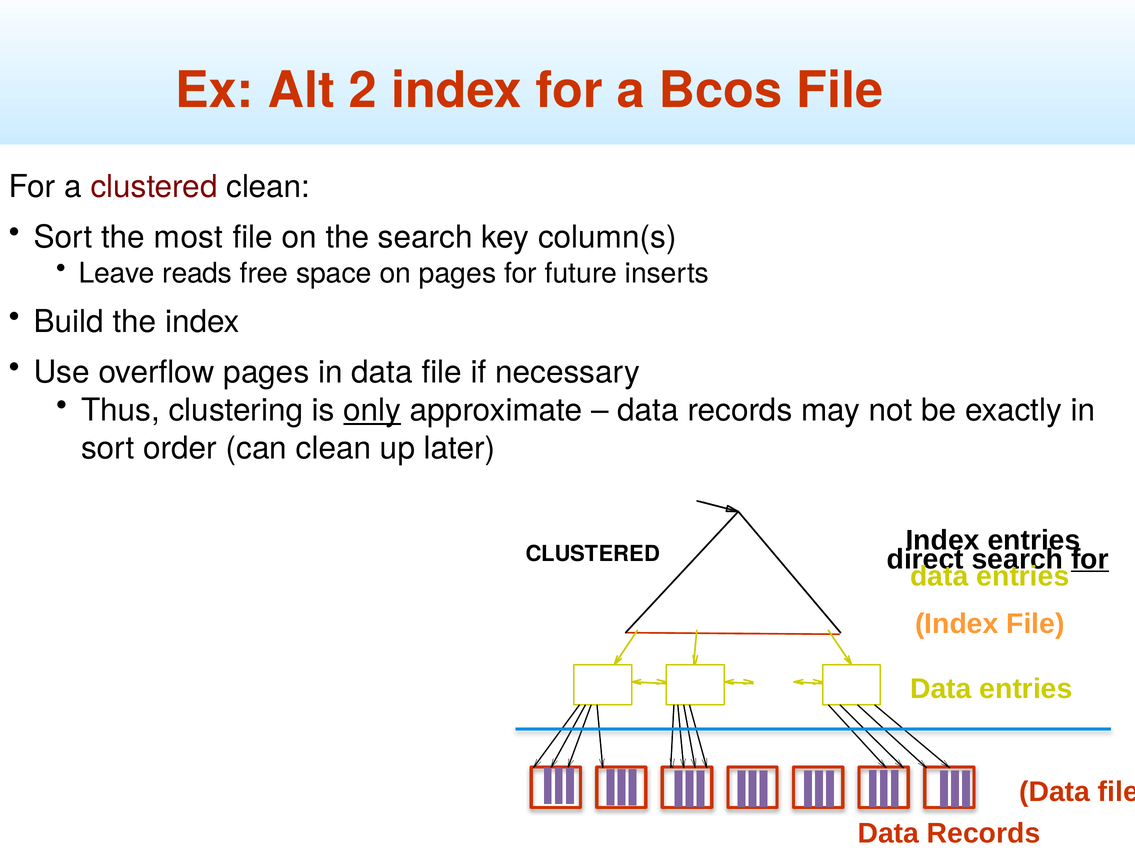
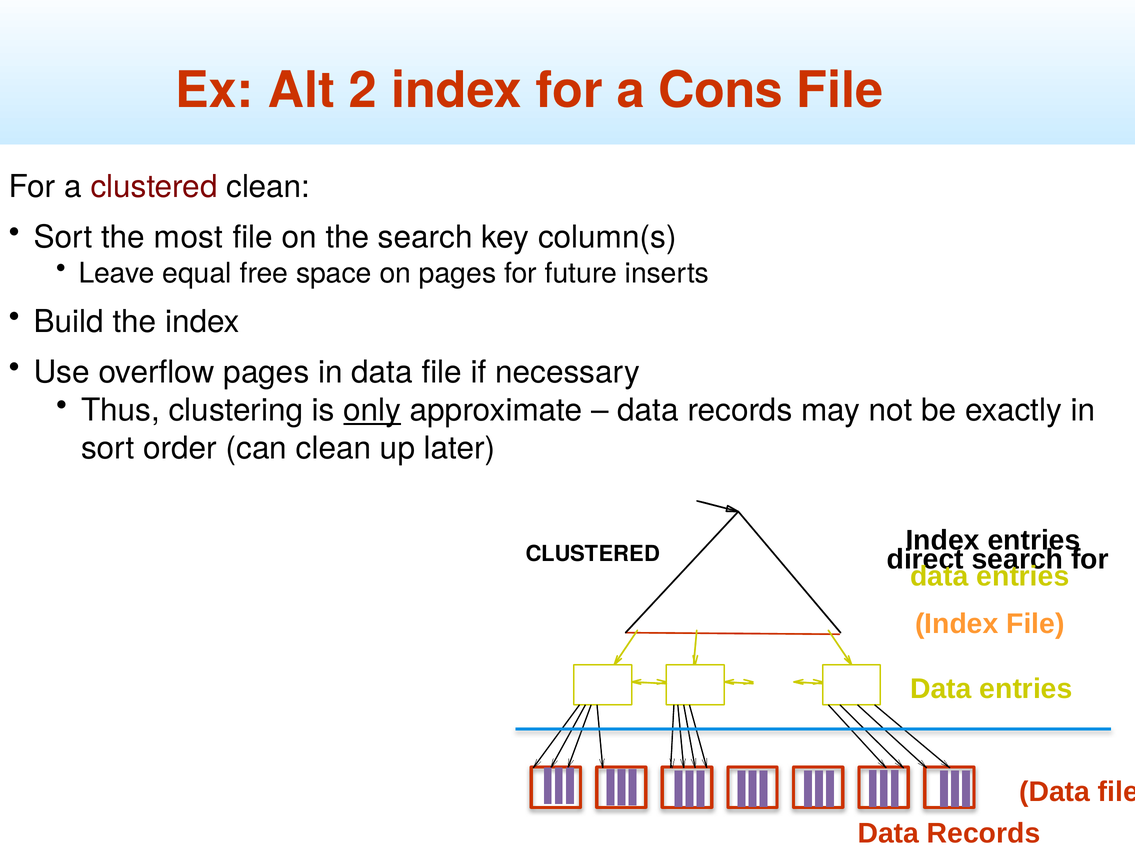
Bcos: Bcos -> Cons (721, 91)
reads: reads -> equal (197, 273)
for underline: present -> none (1090, 559)
